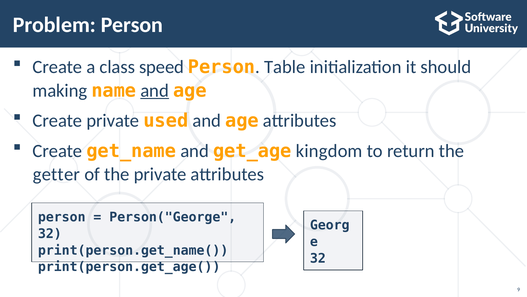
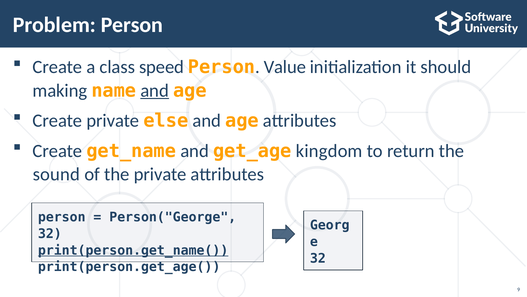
Table: Table -> Value (285, 67)
used: used -> else (166, 120)
getter: getter -> sound (56, 174)
print(person.get_name( underline: none -> present (133, 250)
